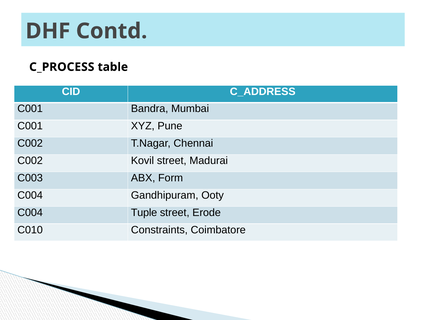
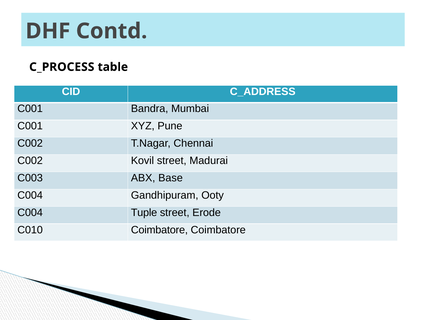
Form: Form -> Base (171, 178)
C010 Constraints: Constraints -> Coimbatore (159, 230)
